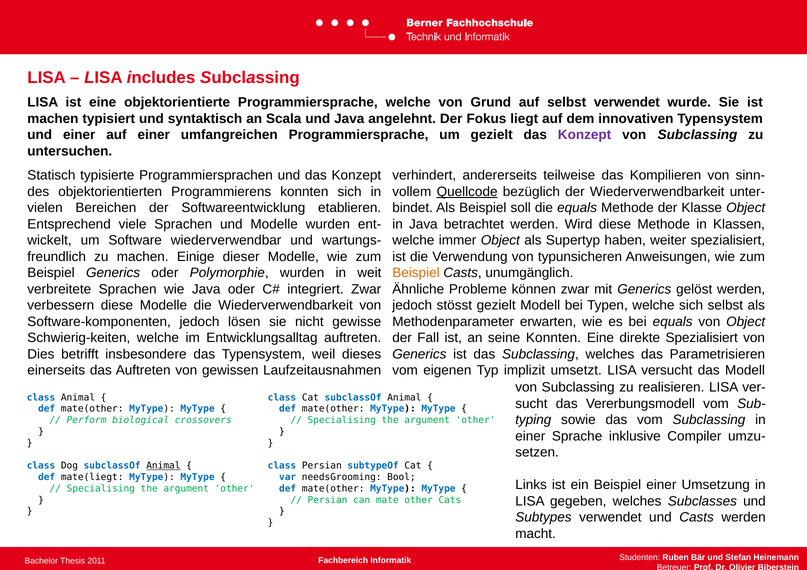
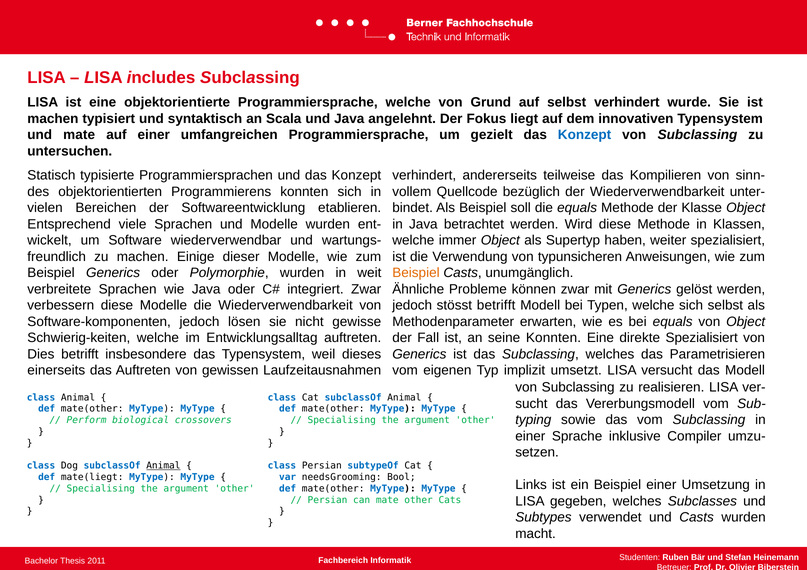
selbst verwendet: verwendet -> verhindert (627, 102)
und einer: einer -> mate (79, 135)
Konzept colour: purple -> blue (585, 135)
Quellcode underline: present -> none (467, 192)
stösst gezielt: gezielt -> betrifft (496, 305)
Casts werden: werden -> wurden (744, 517)
